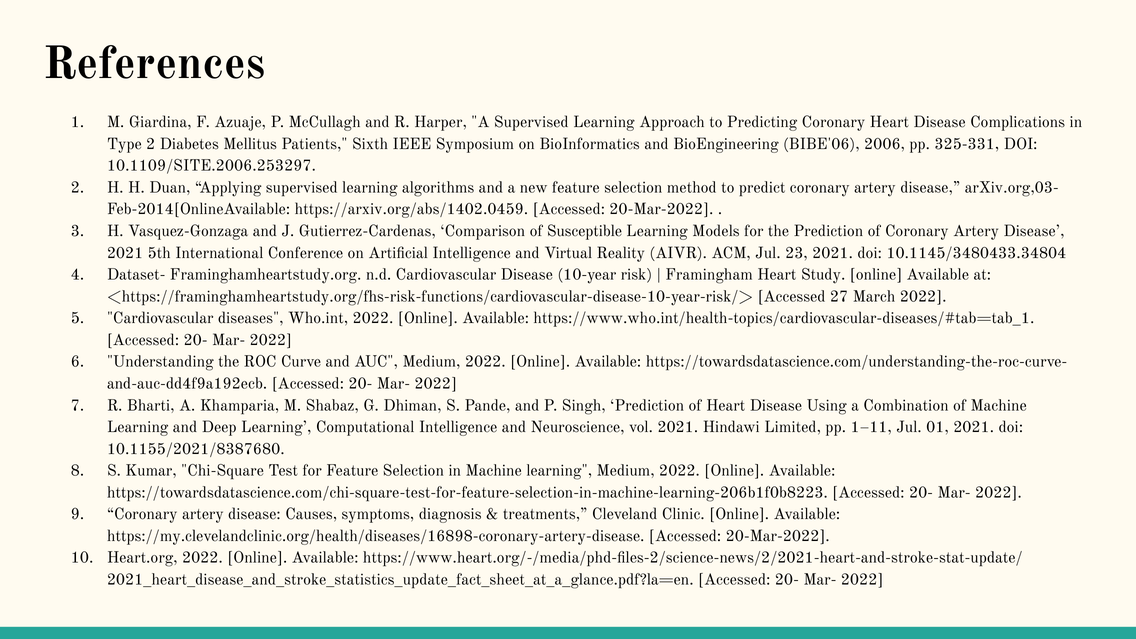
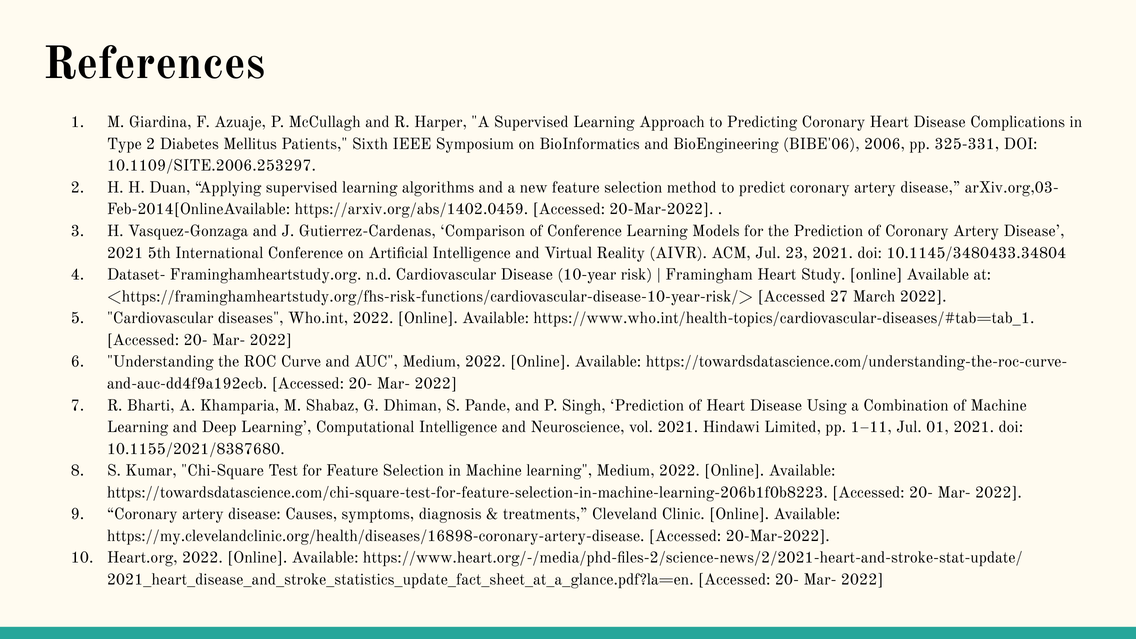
of Susceptible: Susceptible -> Conference (584, 231)
